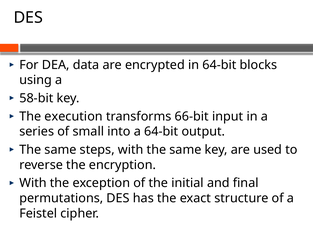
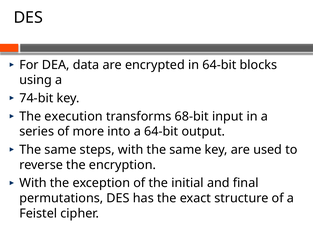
58-bit: 58-bit -> 74-bit (36, 98)
66-bit: 66-bit -> 68-bit (192, 116)
small: small -> more (88, 131)
